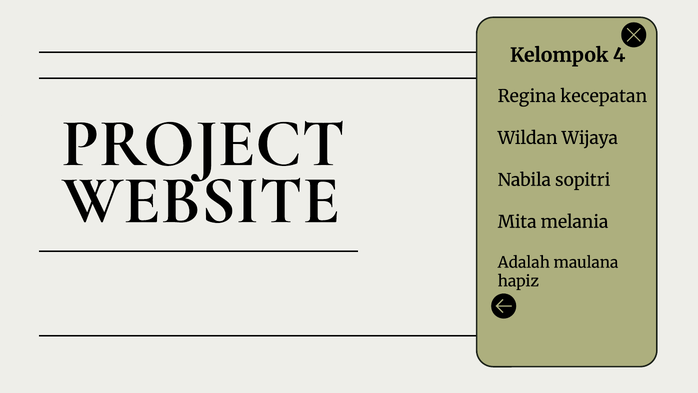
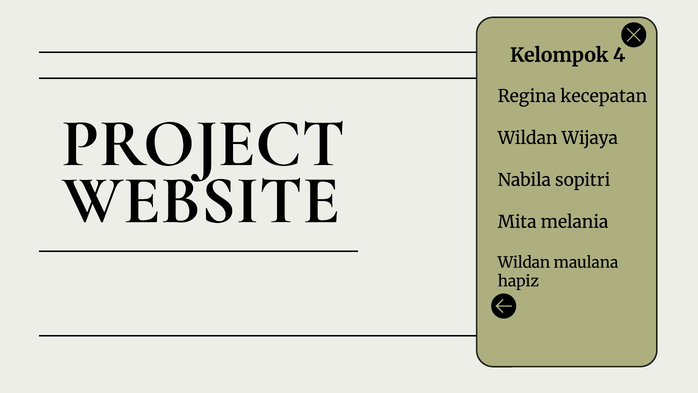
Adalah: Adalah -> Wildan (524, 262)
